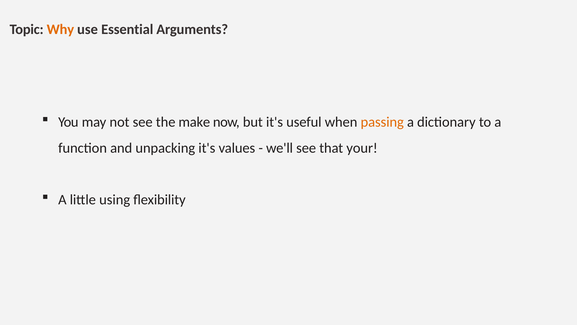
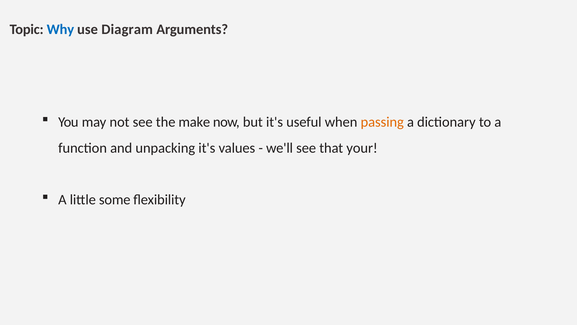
Why colour: orange -> blue (60, 29)
Essential: Essential -> Diagram (127, 29)
using: using -> some (115, 199)
